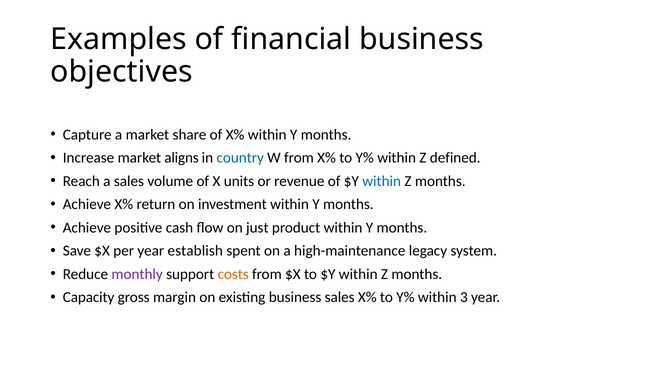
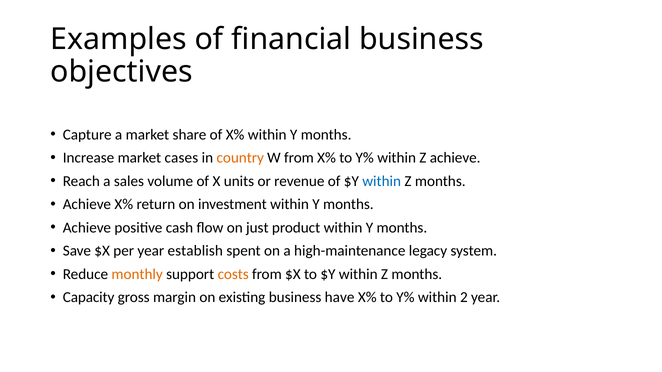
aligns: aligns -> cases (181, 158)
country colour: blue -> orange (240, 158)
Z defined: defined -> achieve (455, 158)
monthly colour: purple -> orange (137, 274)
business sales: sales -> have (340, 298)
3: 3 -> 2 (464, 298)
